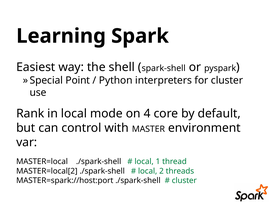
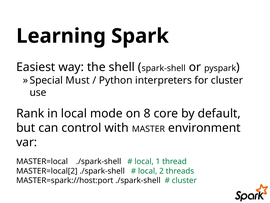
Point: Point -> Must (78, 80)
4: 4 -> 8 (147, 113)
